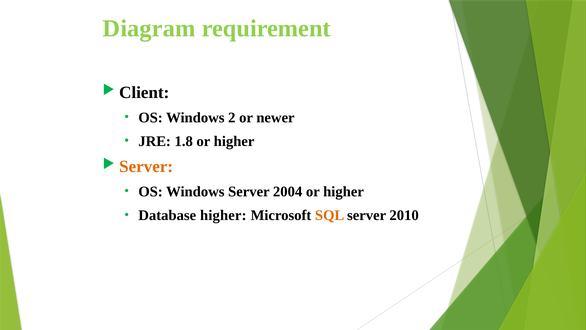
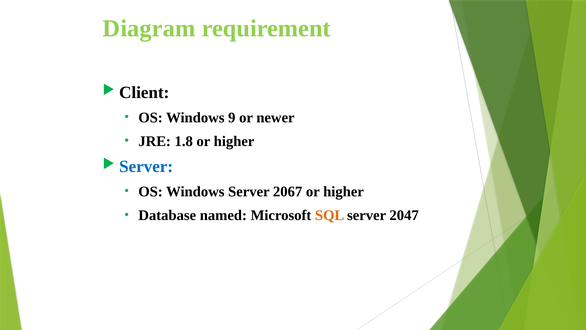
2: 2 -> 9 (232, 117)
Server colour: orange -> blue (146, 166)
2004: 2004 -> 2067 (288, 191)
Database higher: higher -> named (223, 215)
2010: 2010 -> 2047 (404, 215)
